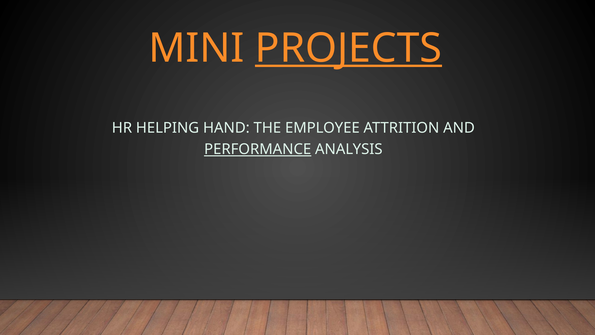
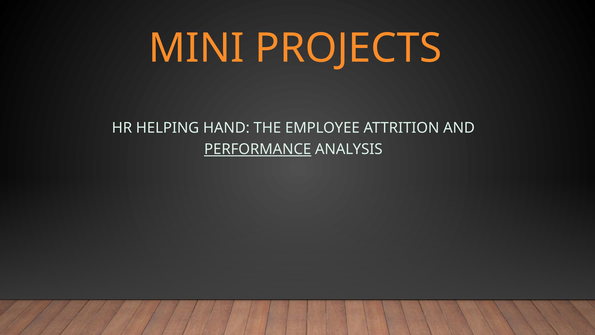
PROJECTS underline: present -> none (348, 48)
